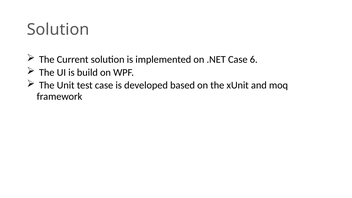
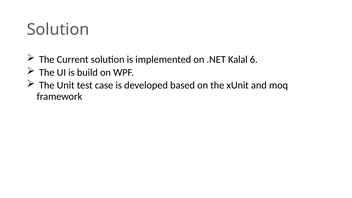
.NET Case: Case -> Kalal (238, 60)
